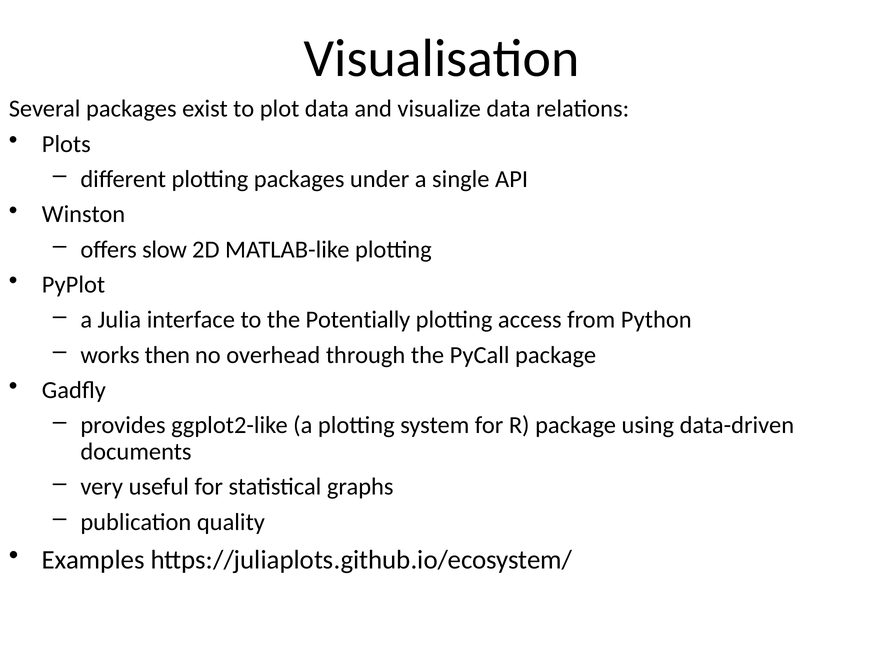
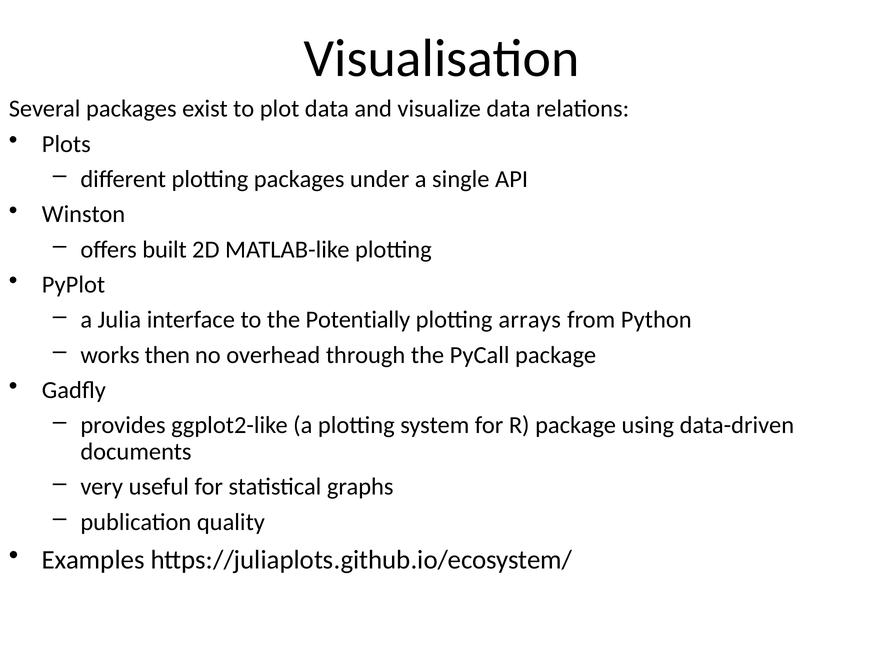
slow: slow -> built (165, 250)
access: access -> arrays (530, 320)
